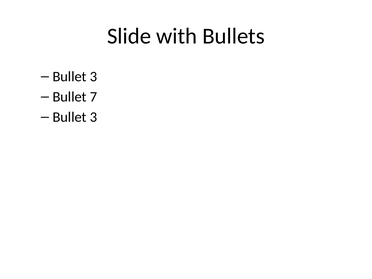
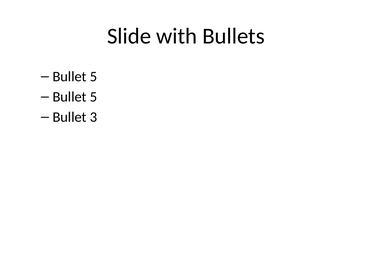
3: 3 -> 5 (93, 77)
7: 7 -> 5 (93, 97)
